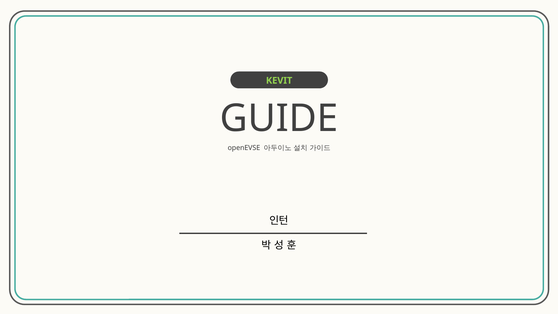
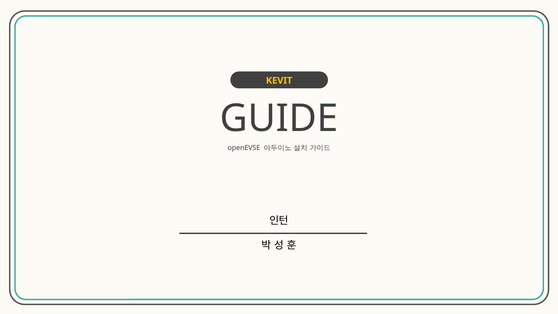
KEVIT colour: light green -> yellow (279, 81)
